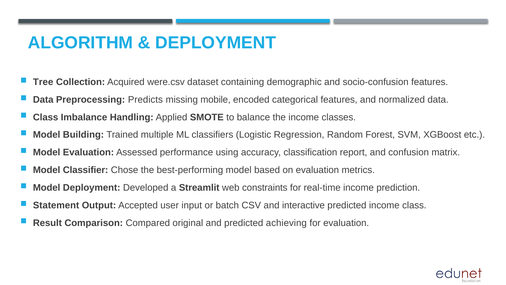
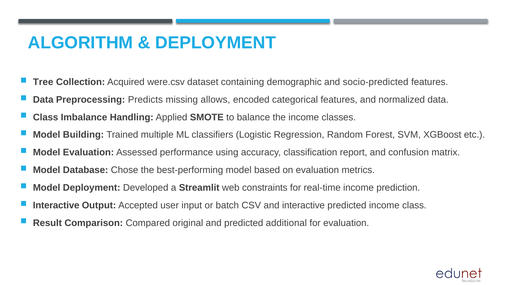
socio-confusion: socio-confusion -> socio-predicted (376, 82)
mobile: mobile -> allows (215, 99)
Classifier: Classifier -> Database (86, 170)
Statement: Statement -> Interactive (56, 205)
achieving: achieving -> additional (286, 223)
